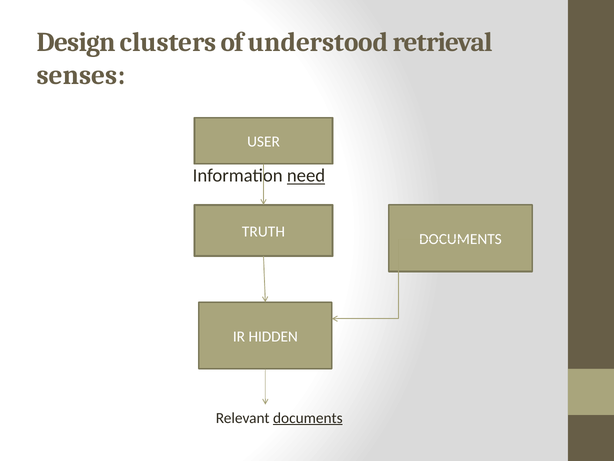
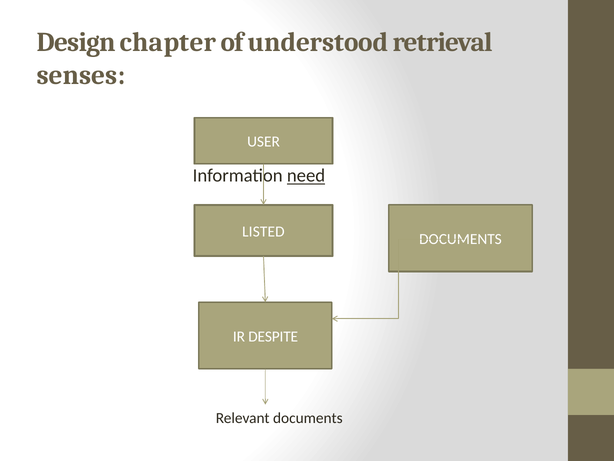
clusters: clusters -> chapter (168, 42)
TRUTH: TRUTH -> LISTED (263, 231)
HIDDEN: HIDDEN -> DESPITE (273, 336)
documents underline: present -> none (308, 418)
